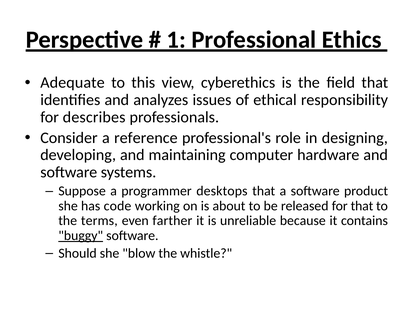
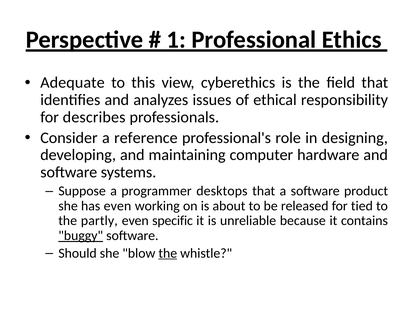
has code: code -> even (118, 206)
for that: that -> tied (362, 206)
terms: terms -> partly (99, 221)
farther: farther -> specific (173, 221)
the underline: none -> present (168, 254)
